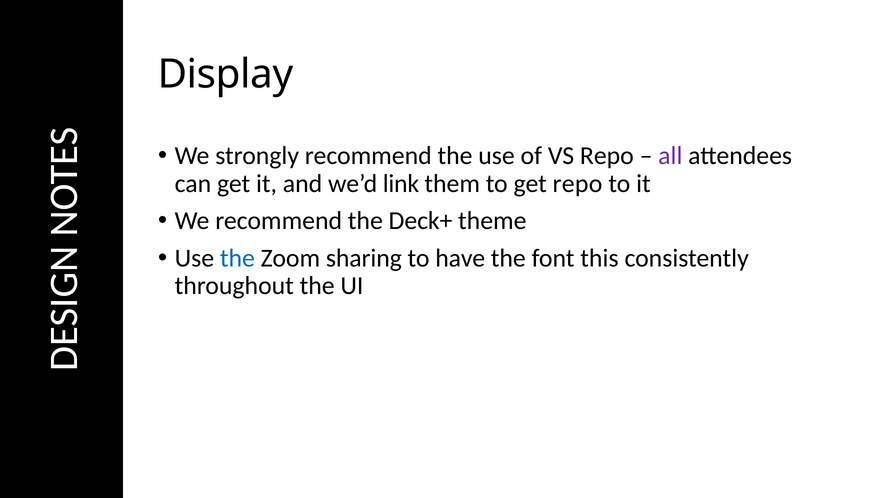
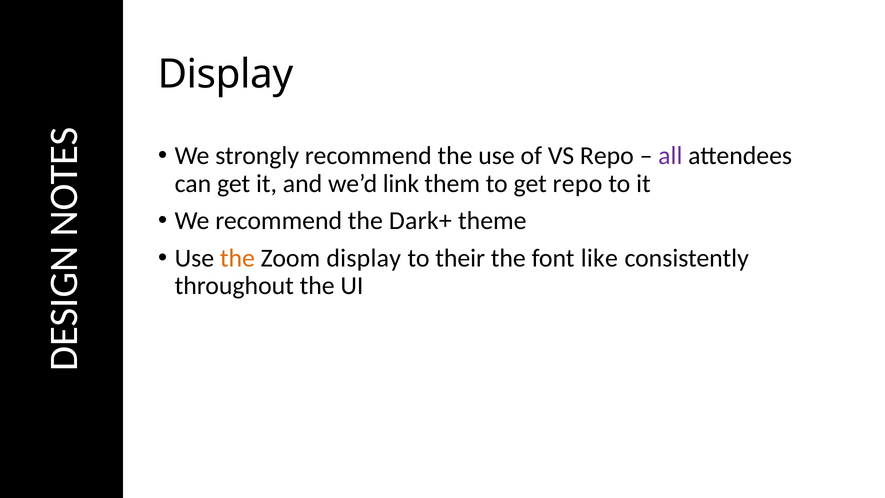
Deck+: Deck+ -> Dark+ (420, 221)
the colour: blue -> orange (237, 258)
Zoom sharing: sharing -> display (364, 258)
have: have -> their (460, 258)
this: this -> like (599, 258)
